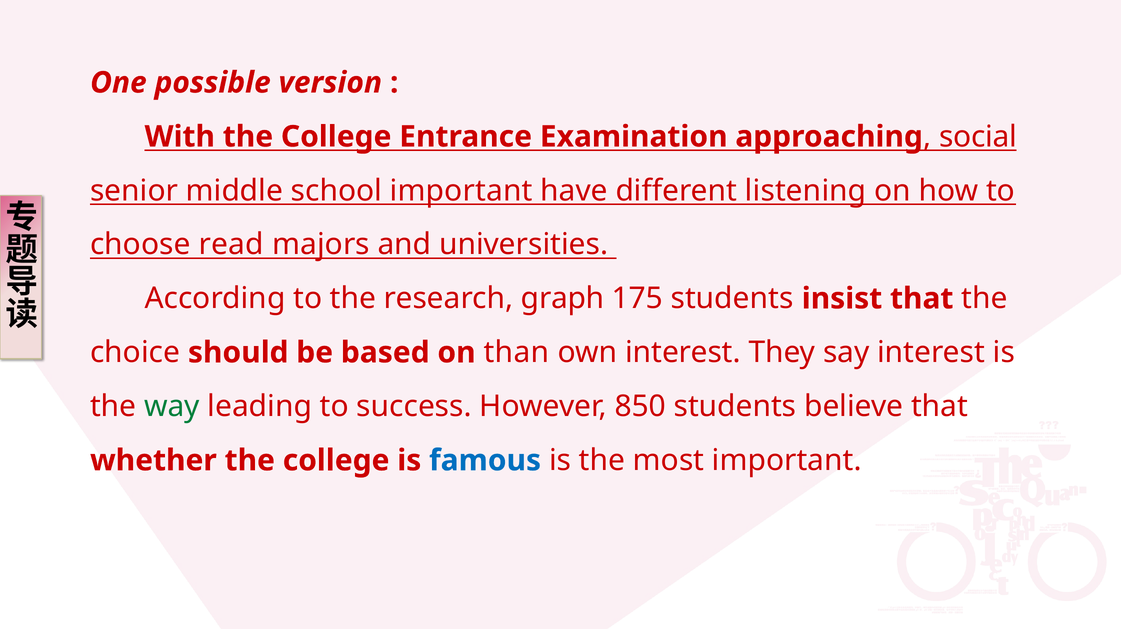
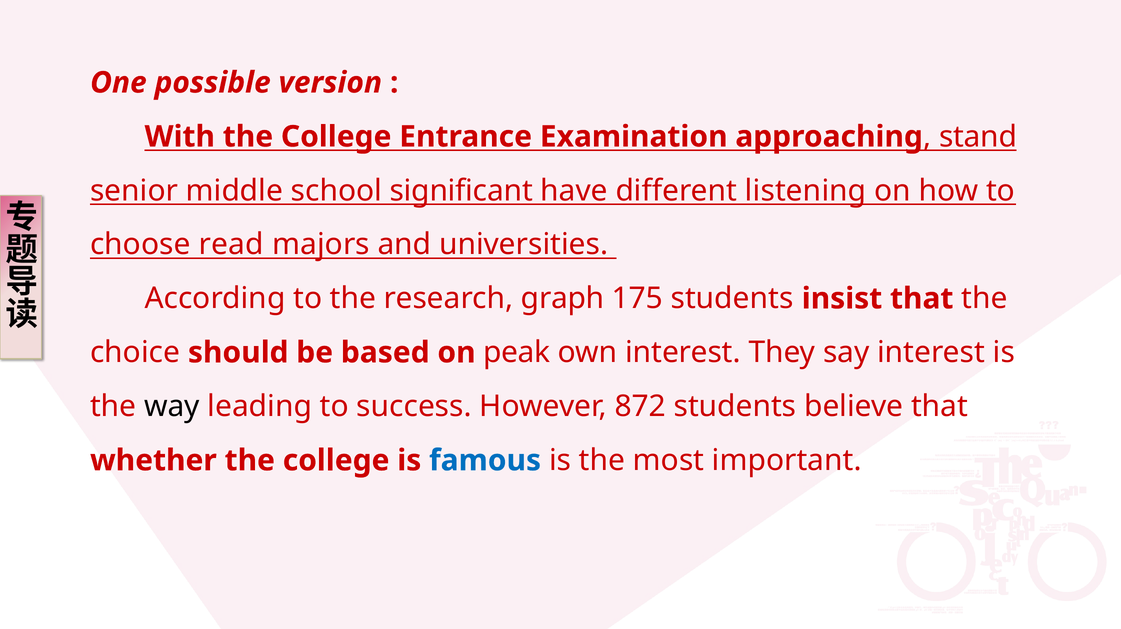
social: social -> stand (978, 137)
school important: important -> significant (461, 190)
than: than -> peak (517, 352)
way colour: green -> black (172, 406)
850: 850 -> 872 (640, 406)
